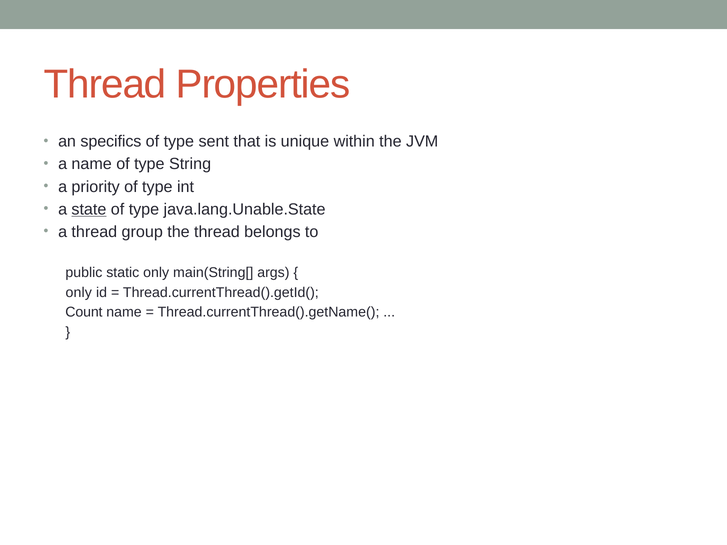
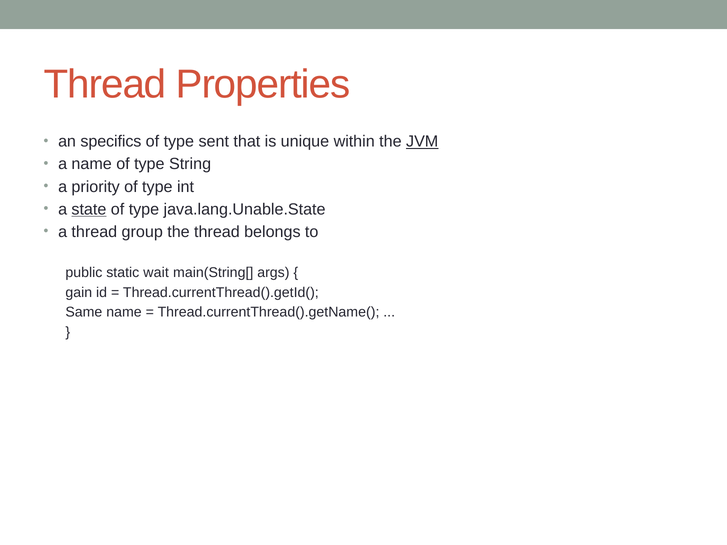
JVM underline: none -> present (422, 142)
static only: only -> wait (156, 273)
only: only -> gain (79, 293)
Count: Count -> Same (84, 312)
